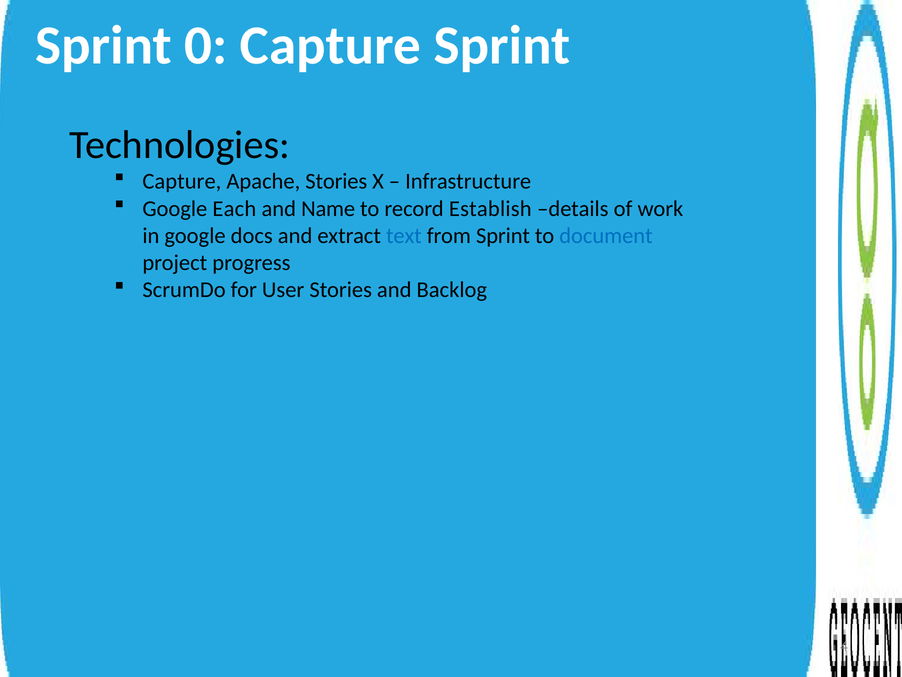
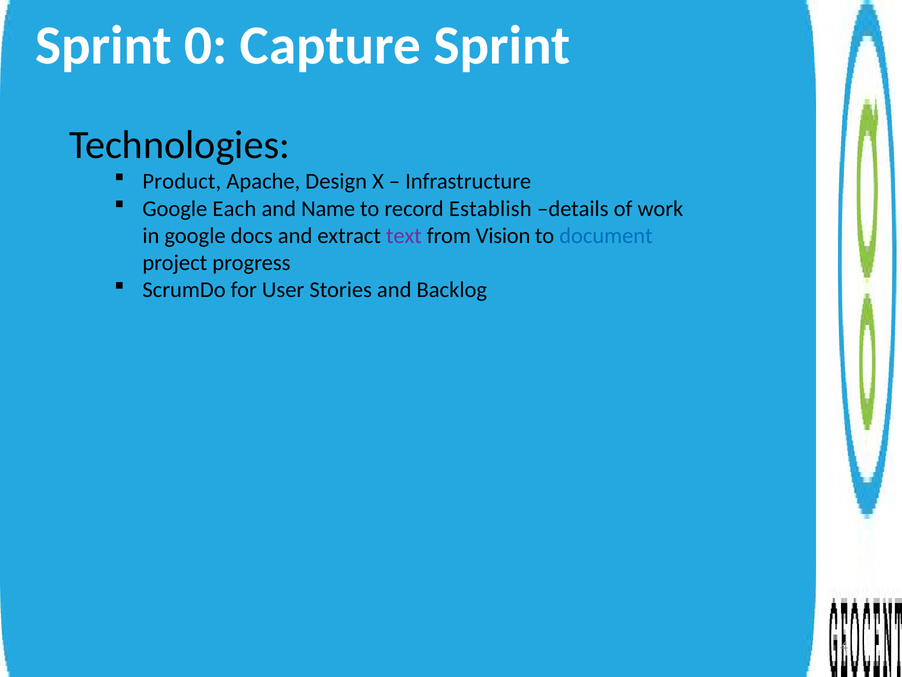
Capture: Capture -> Product (182, 181)
Apache Stories: Stories -> Design (336, 181)
text colour: blue -> purple (404, 235)
from Sprint: Sprint -> Vision (503, 235)
